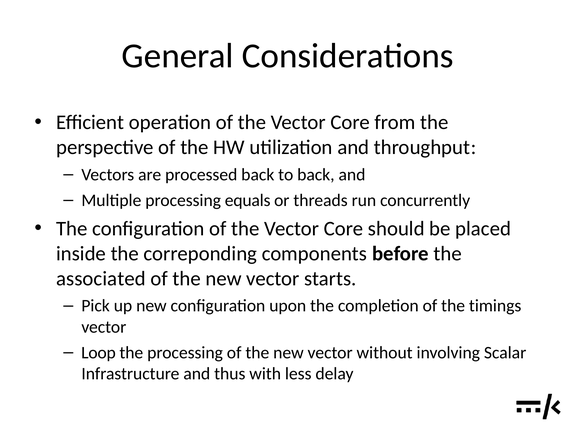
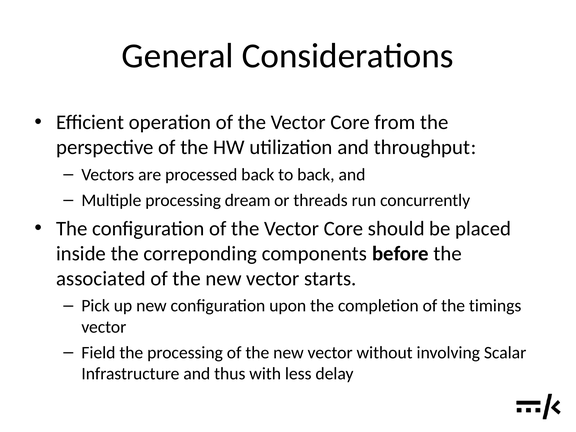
equals: equals -> dream (248, 200)
Loop: Loop -> Field (98, 353)
